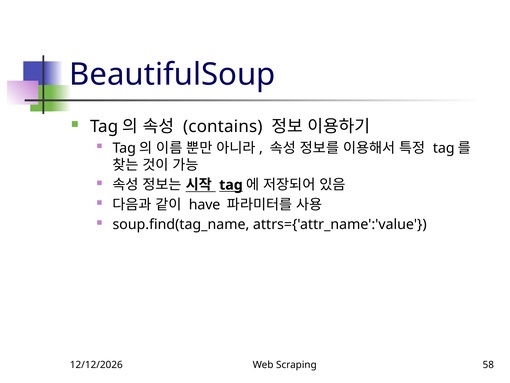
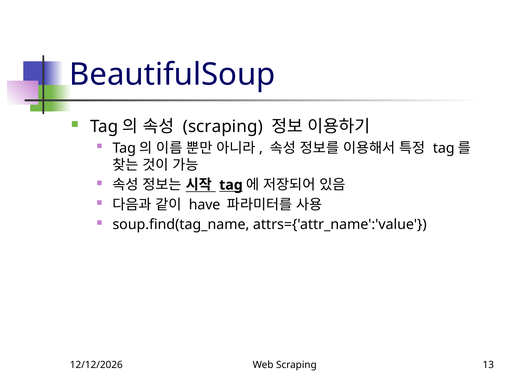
contains: contains -> scraping (223, 126)
58: 58 -> 13 (488, 364)
